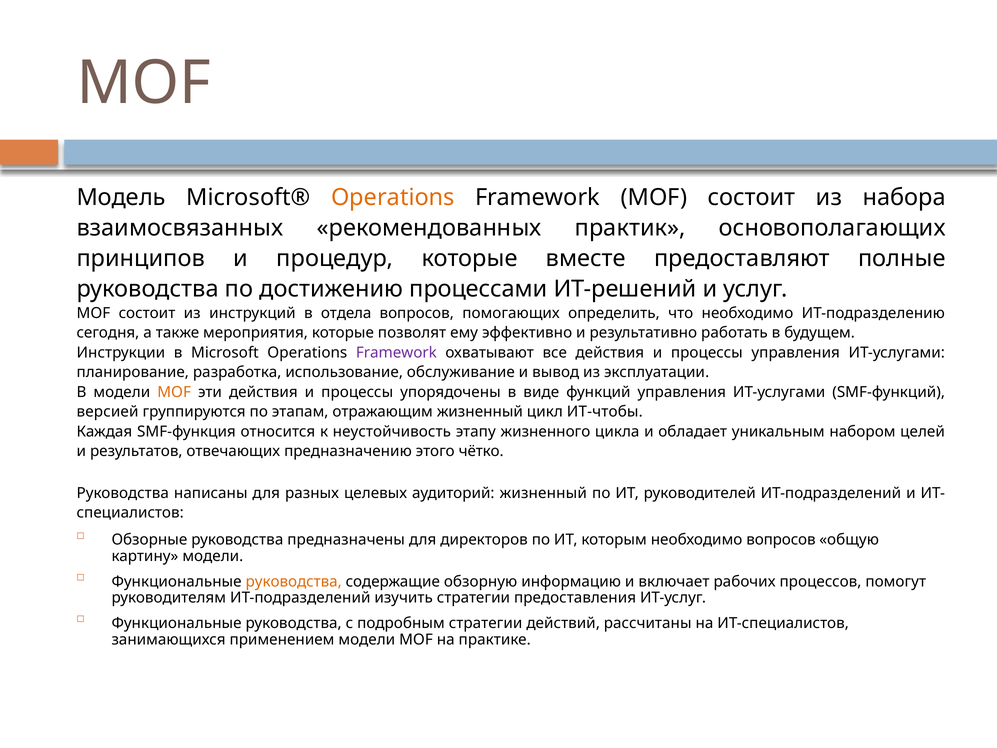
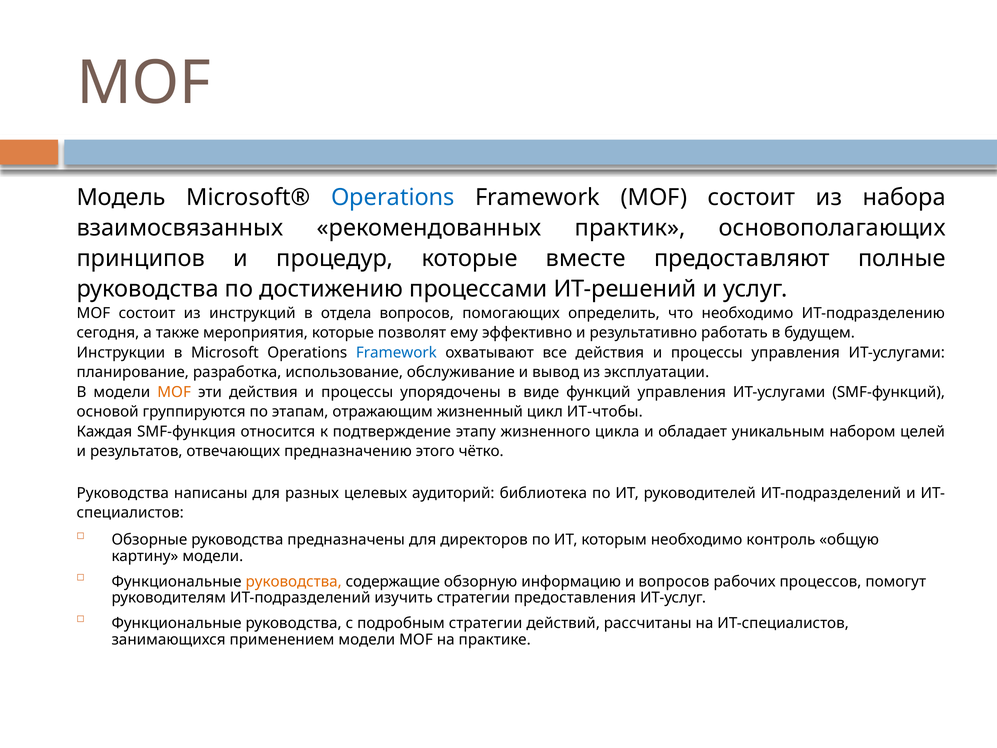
Operations colour: orange -> blue (393, 197)
Framework colour: purple -> blue (396, 353)
версией: версией -> основой (108, 412)
неустойчивость: неустойчивость -> подтверждение (392, 431)
аудиторий жизненный: жизненный -> библиотека (543, 493)
необходимо вопросов: вопросов -> контроль (781, 540)
и включает: включает -> вопросов (674, 581)
